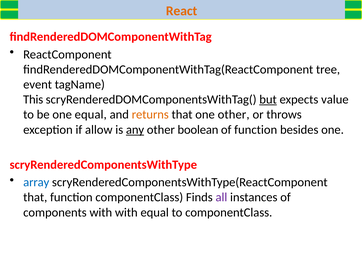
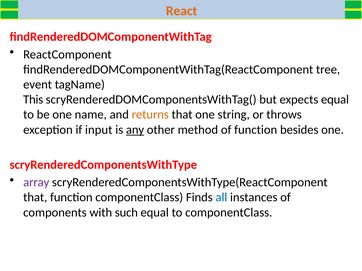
but underline: present -> none (268, 100)
expects value: value -> equal (335, 100)
one equal: equal -> name (91, 115)
one other: other -> string (234, 115)
allow: allow -> input (99, 130)
boolean: boolean -> method (198, 130)
array colour: blue -> purple (36, 183)
all colour: purple -> blue (221, 198)
with with: with -> such (126, 213)
